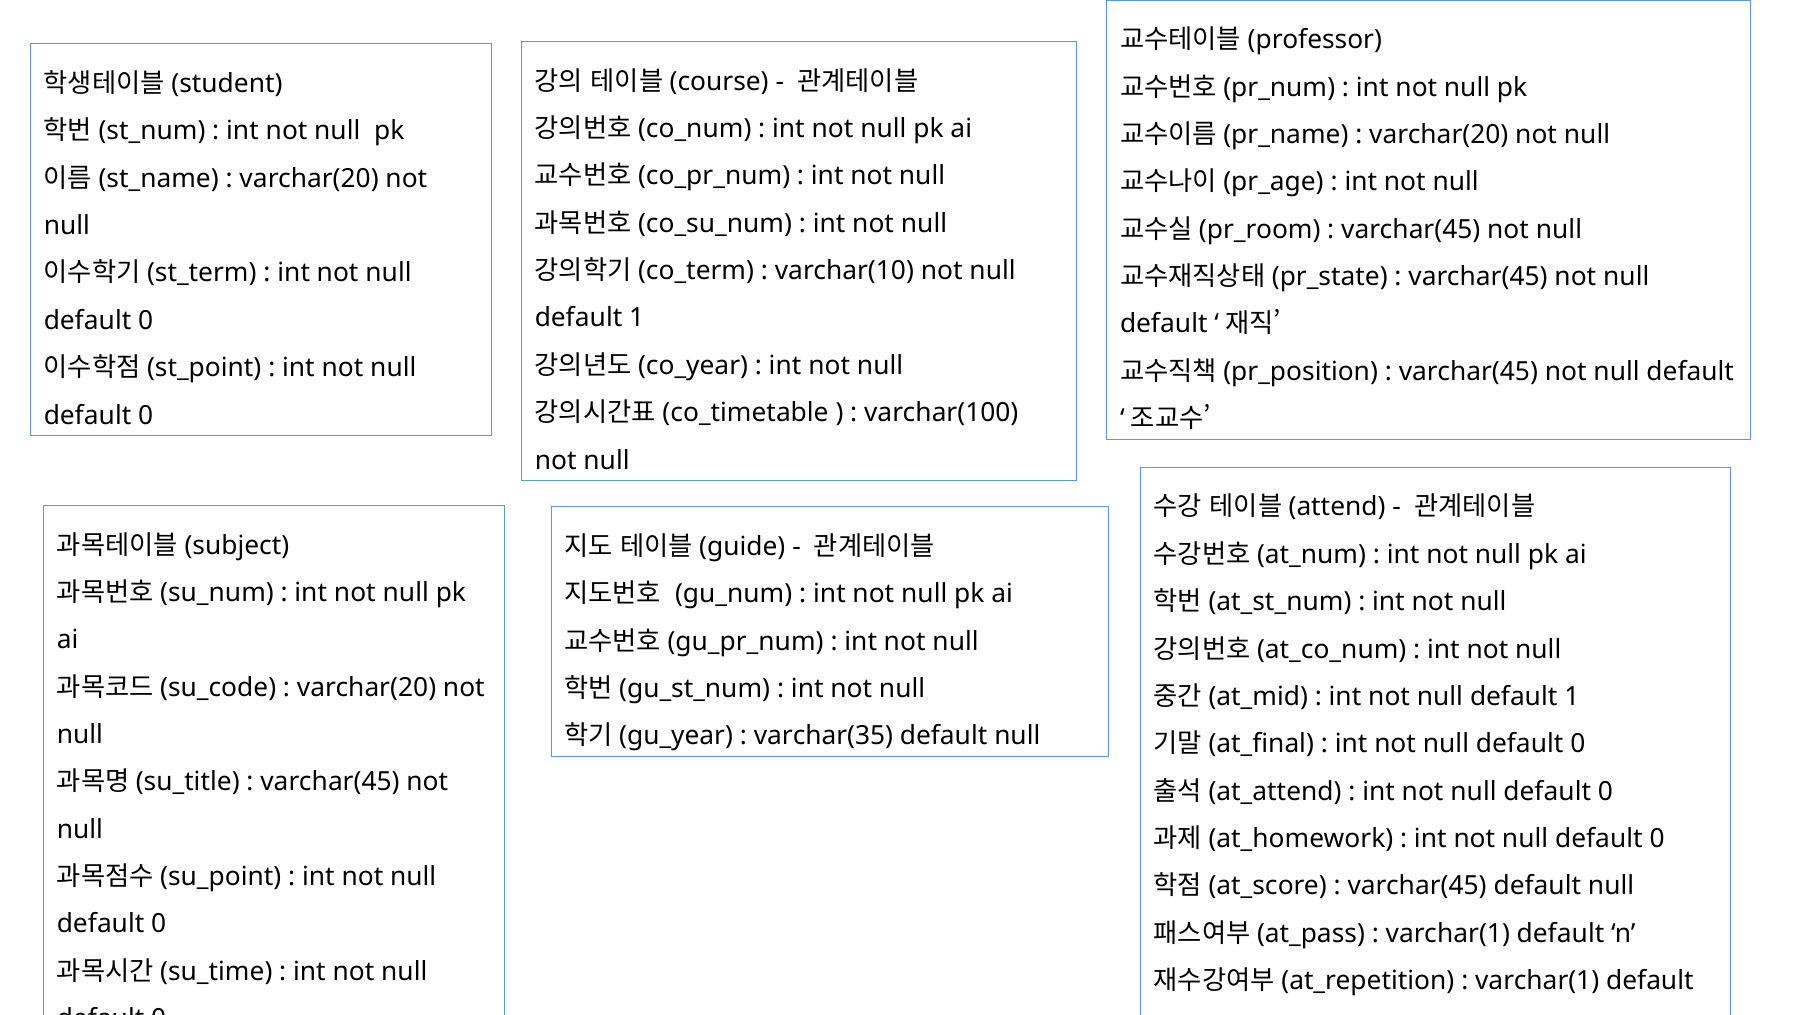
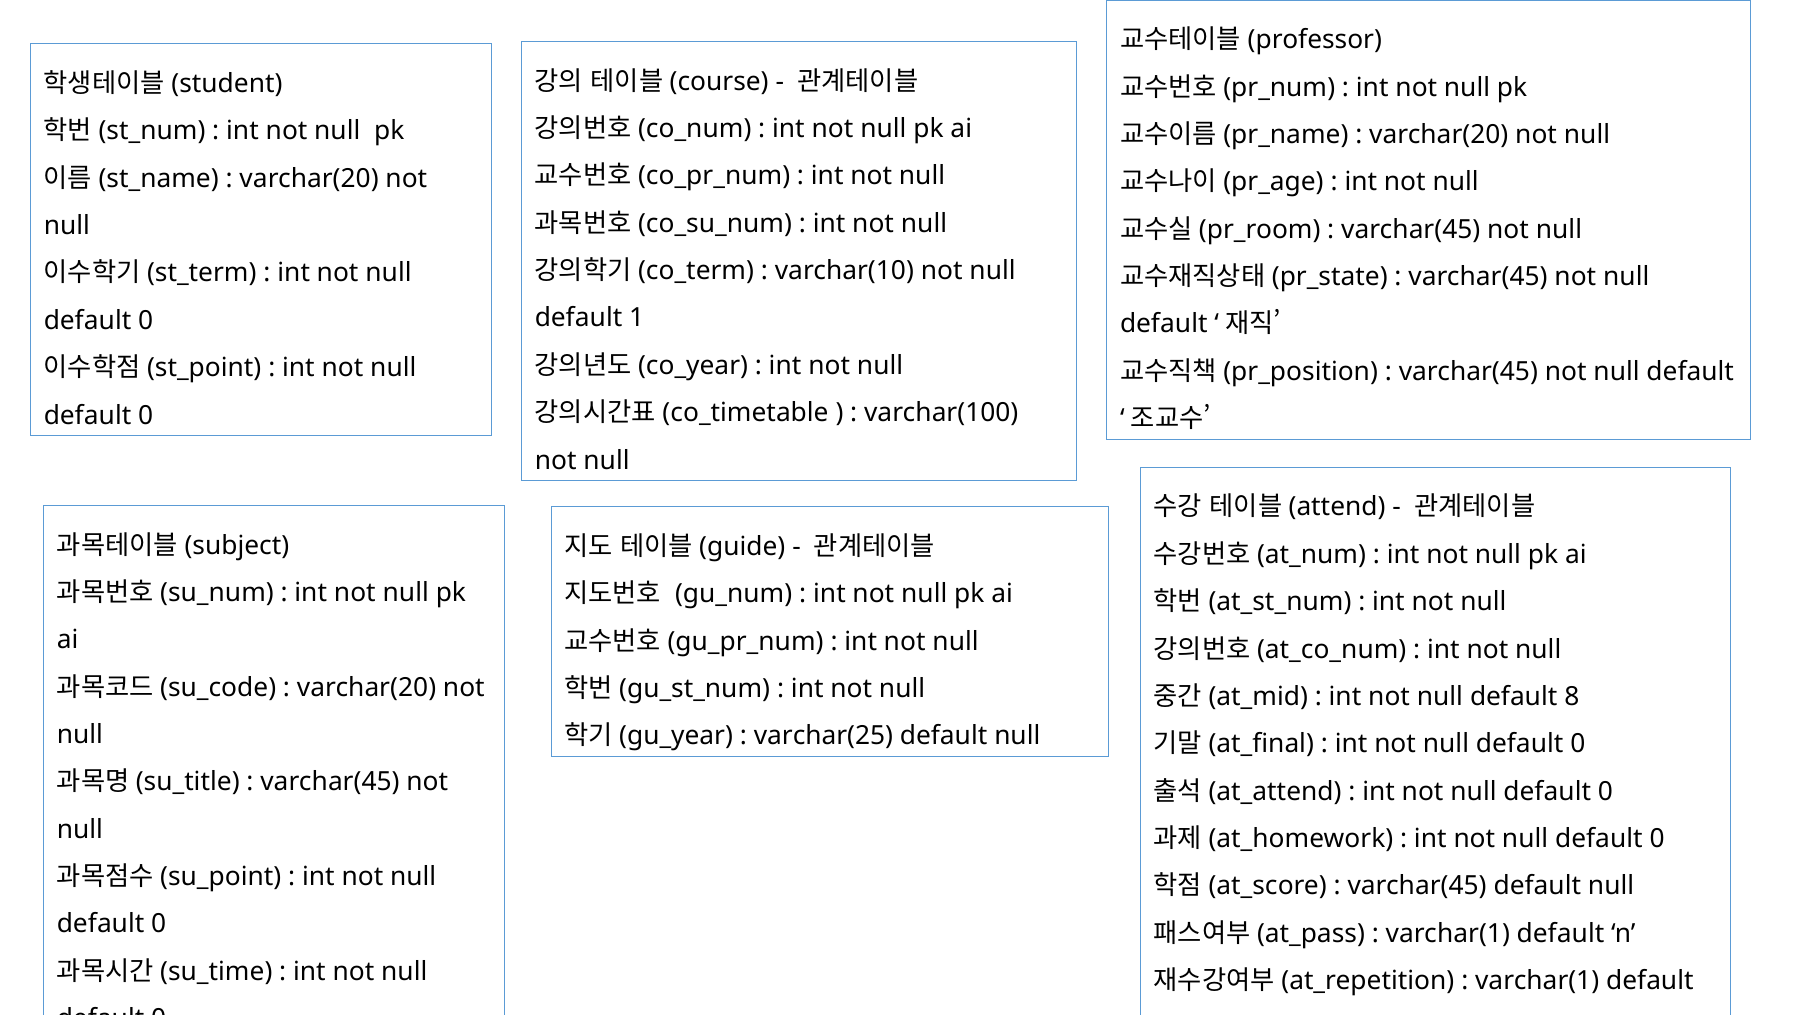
1: 1 -> 8 (1572, 697)
varchar(35: varchar(35 -> varchar(25 (823, 736)
